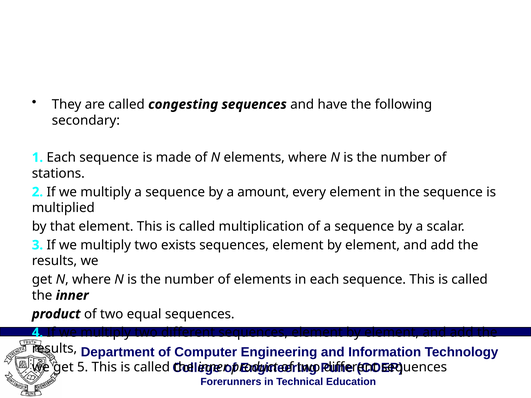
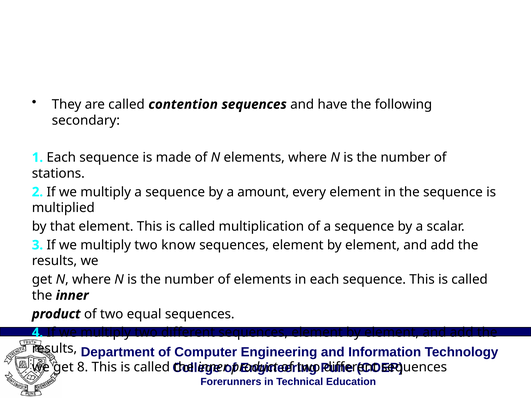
congesting: congesting -> contention (183, 104)
exists: exists -> know (178, 245)
5: 5 -> 8 (83, 367)
